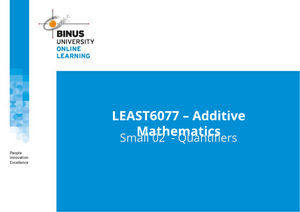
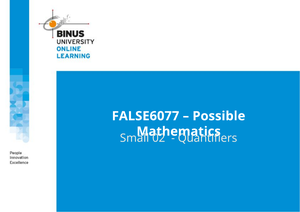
LEAST6077: LEAST6077 -> FALSE6077 (146, 116)
Additive: Additive -> Possible (219, 116)
